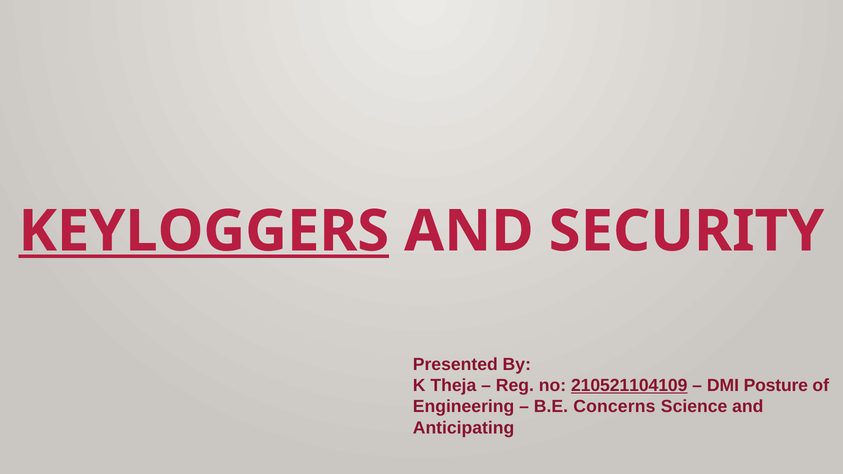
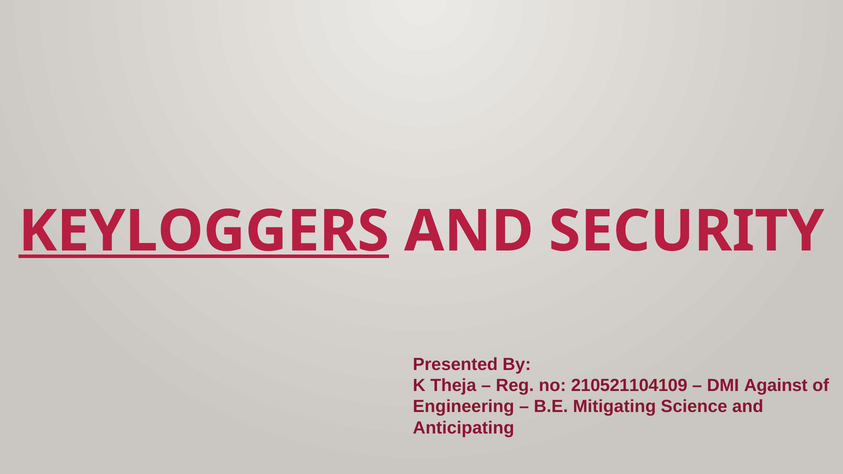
210521104109 underline: present -> none (629, 386)
Posture: Posture -> Against (776, 386)
Concerns: Concerns -> Mitigating (614, 407)
